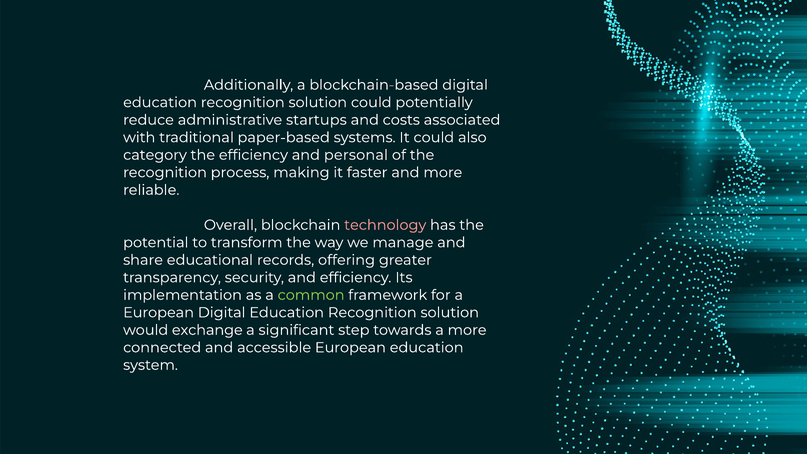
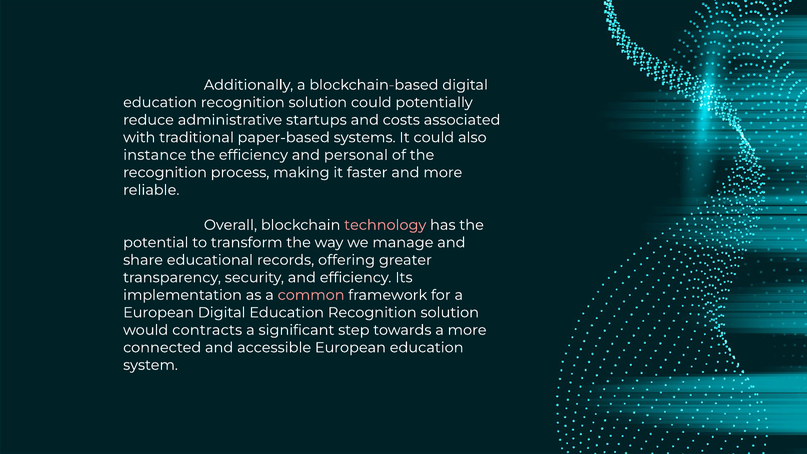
category: category -> instance (155, 155)
common colour: light green -> pink (311, 295)
exchange: exchange -> contracts (207, 330)
